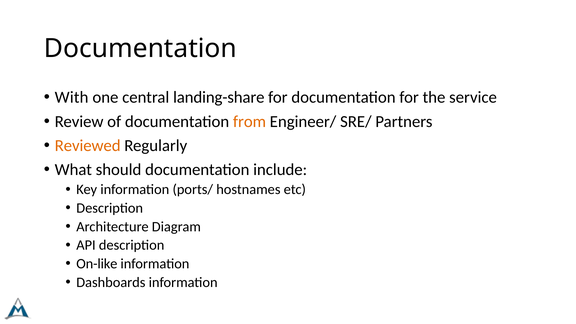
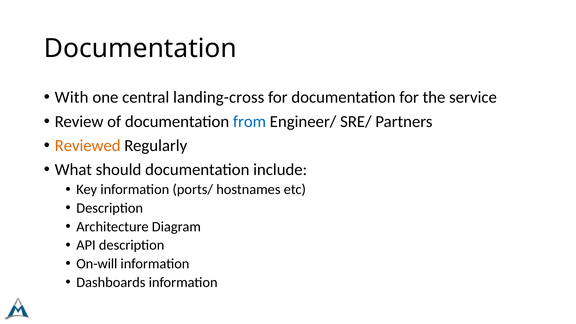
landing-share: landing-share -> landing-cross (219, 97)
from colour: orange -> blue (250, 121)
On-like: On-like -> On-will (97, 264)
